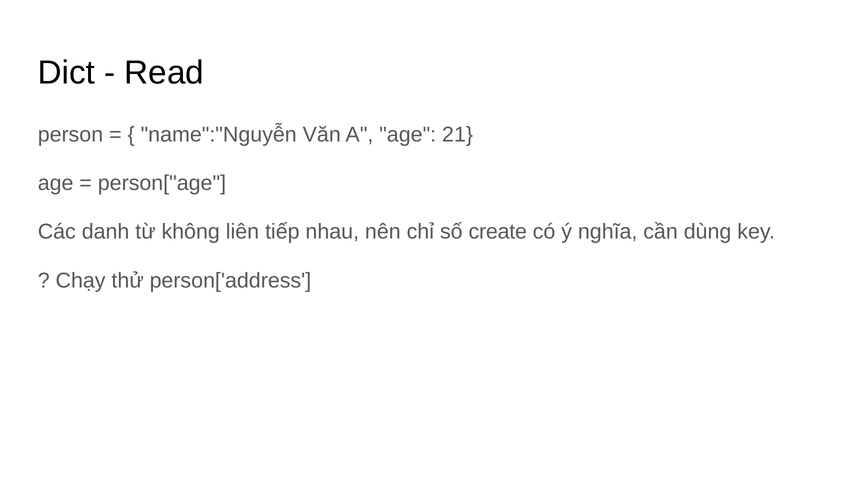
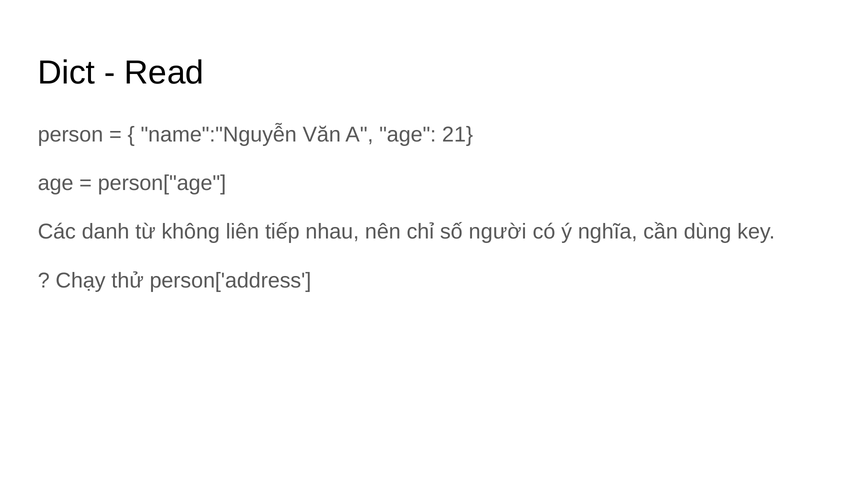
create: create -> người (498, 232)
